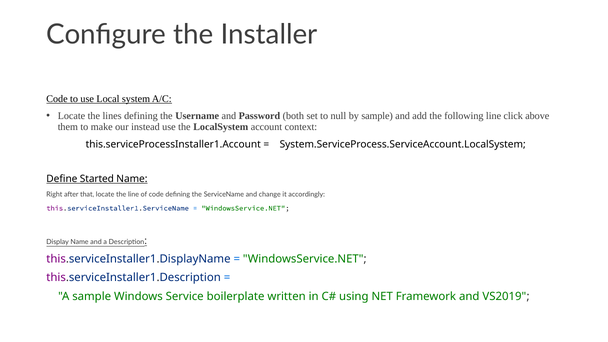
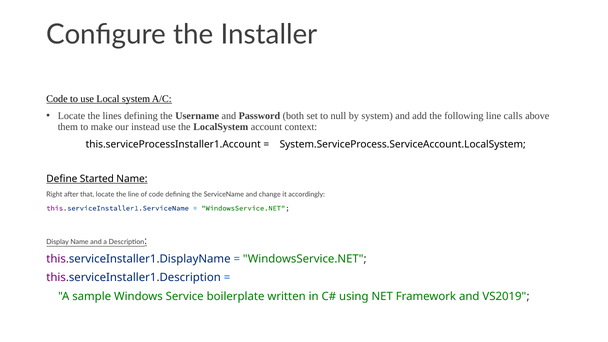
by sample: sample -> system (377, 116)
click: click -> calls (513, 116)
